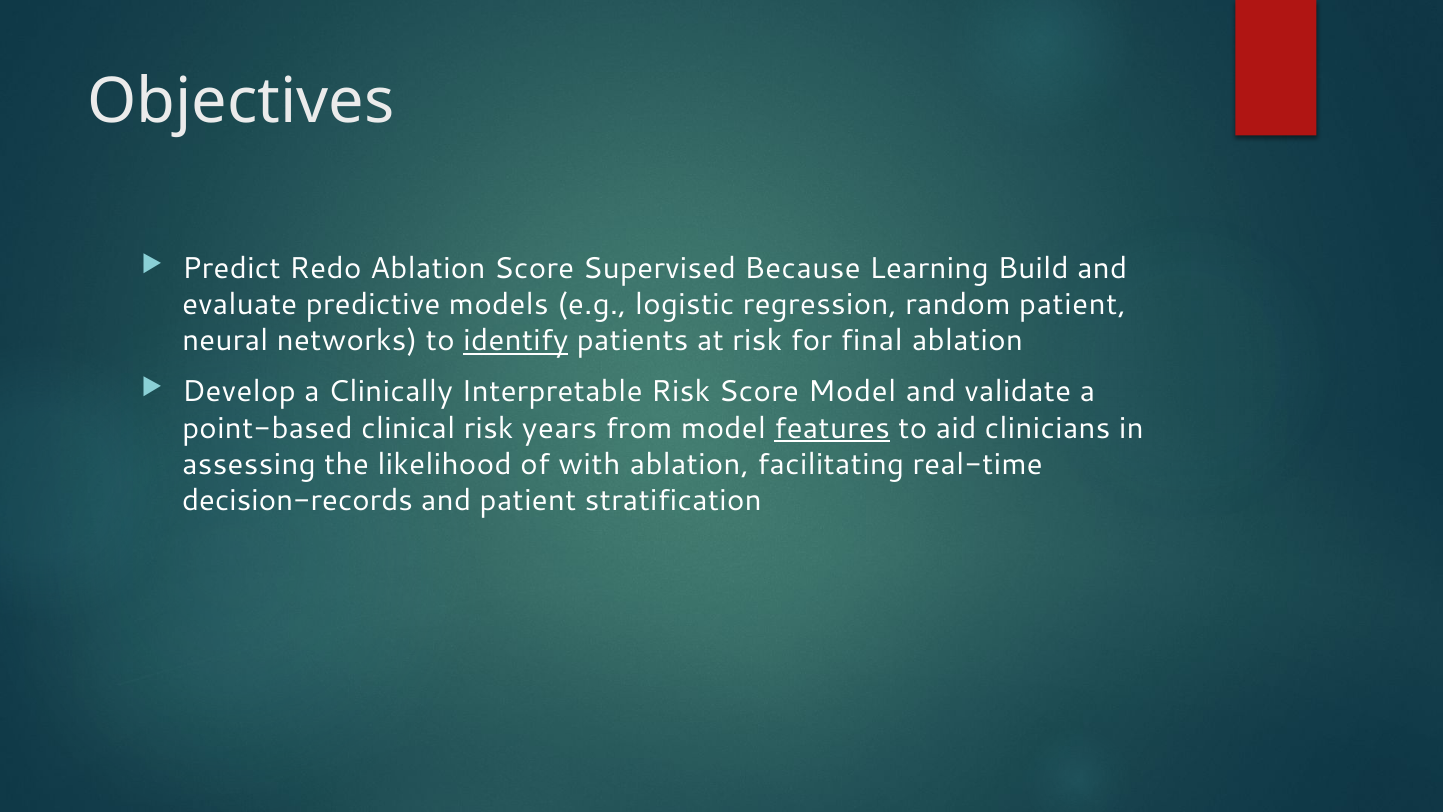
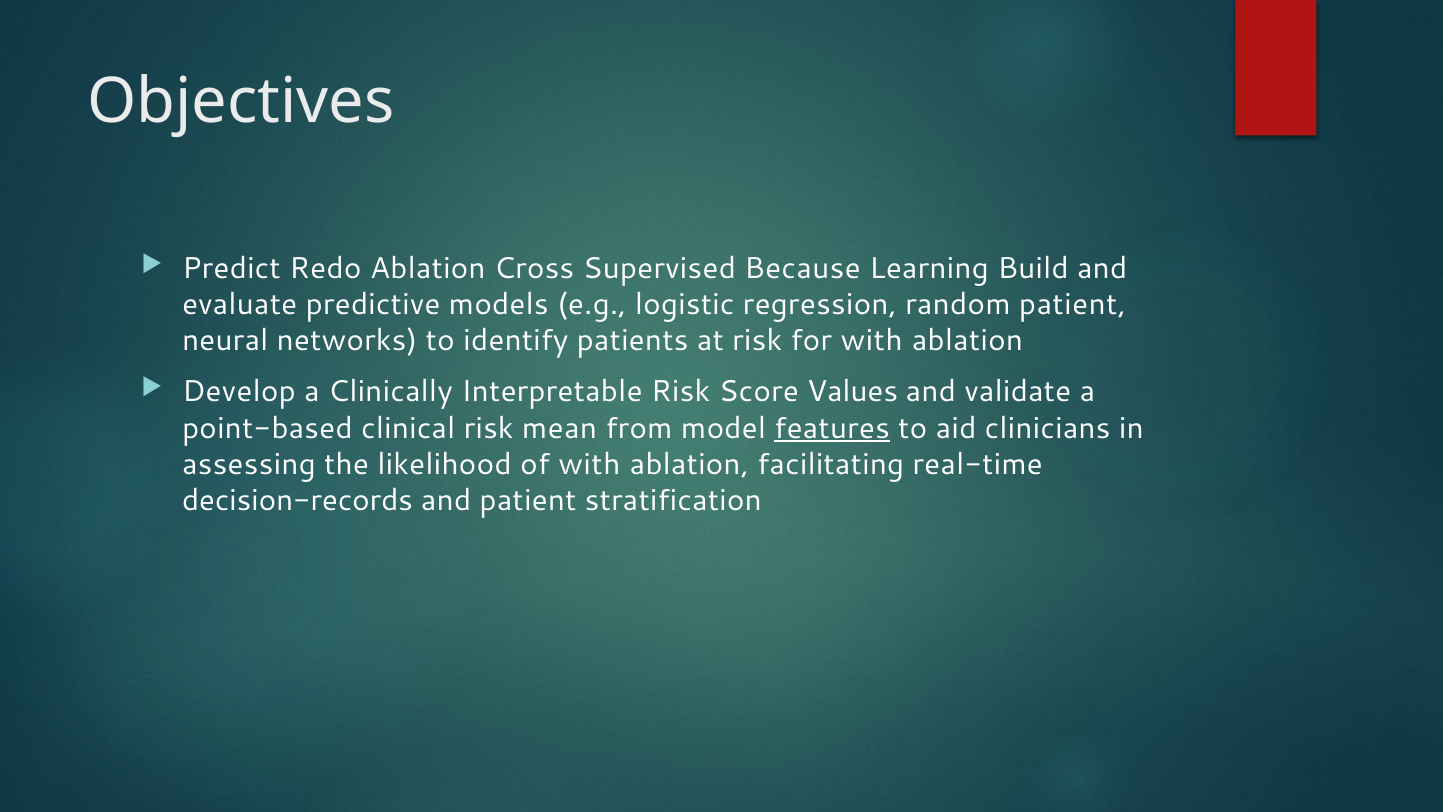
Ablation Score: Score -> Cross (534, 269)
identify underline: present -> none (516, 341)
for final: final -> with (872, 341)
Score Model: Model -> Values (852, 392)
years: years -> mean (560, 428)
